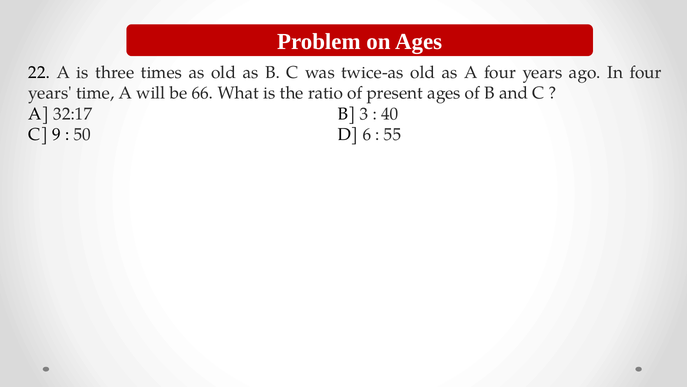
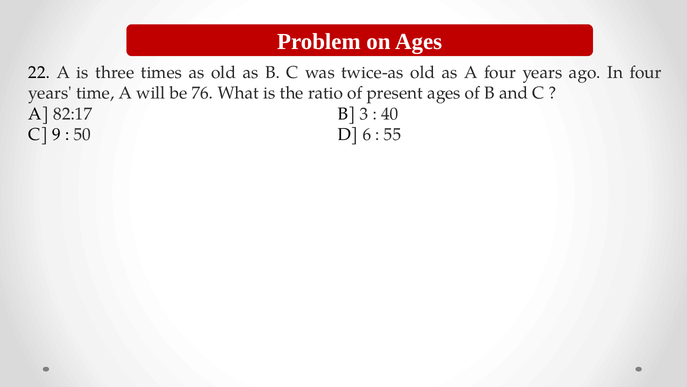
66: 66 -> 76 (203, 93)
32:17: 32:17 -> 82:17 (73, 114)
